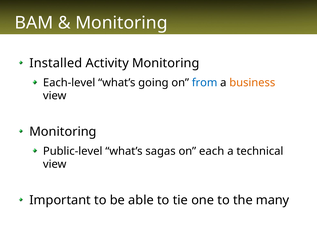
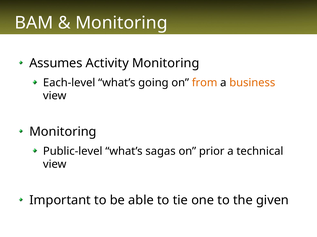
Installed: Installed -> Assumes (56, 63)
from colour: blue -> orange (205, 83)
each: each -> prior (212, 152)
many: many -> given (272, 201)
